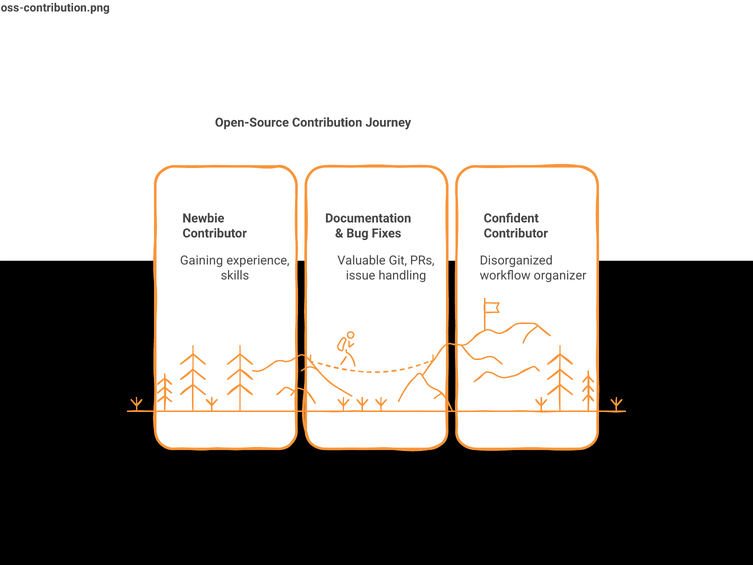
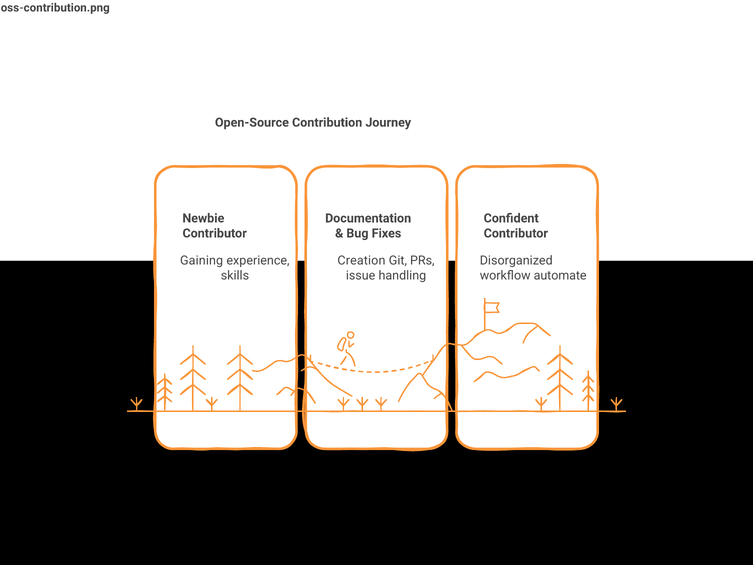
Valuable: Valuable -> Creation (361, 261)
organizer: organizer -> automate (560, 276)
